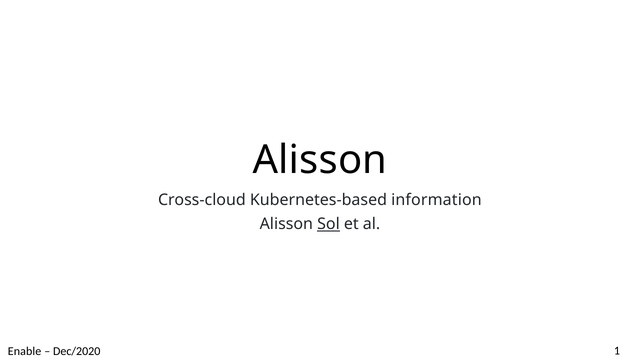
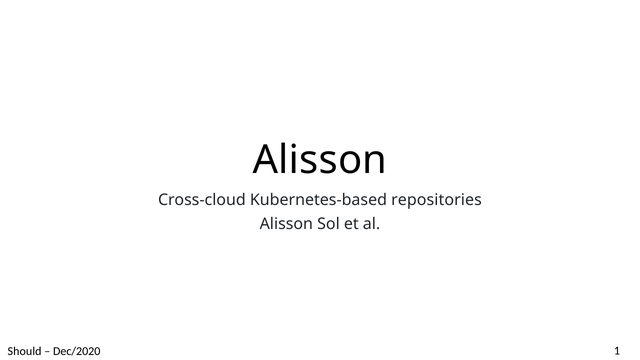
information: information -> repositories (436, 200)
Sol underline: present -> none (328, 224)
Enable: Enable -> Should (25, 351)
